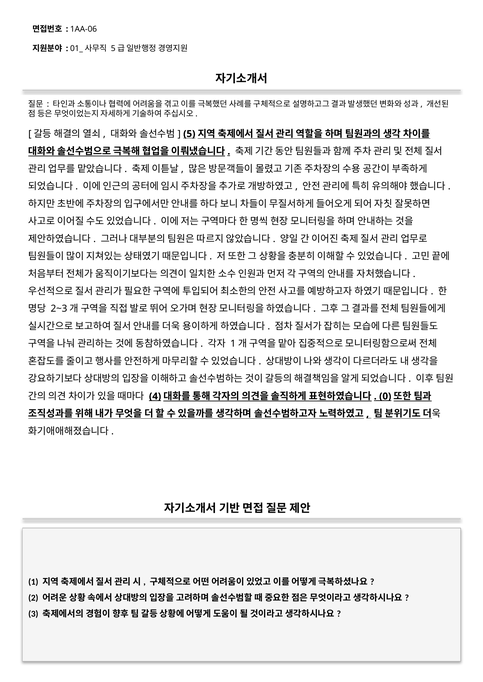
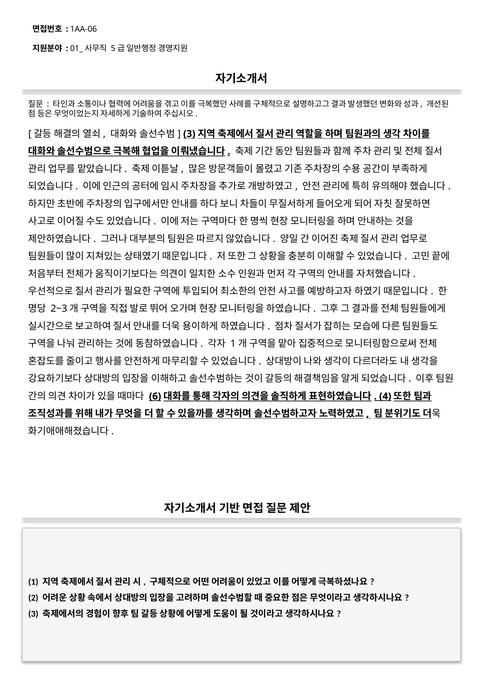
5: 5 -> 3 (189, 134)
4: 4 -> 6 (155, 397)
0: 0 -> 4 (385, 397)
